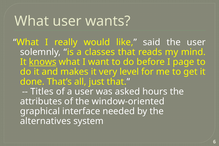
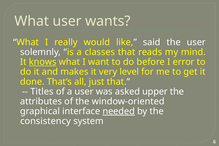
page: page -> error (184, 62)
hours: hours -> upper (155, 92)
needed underline: none -> present (119, 111)
alternatives: alternatives -> consistency (45, 121)
